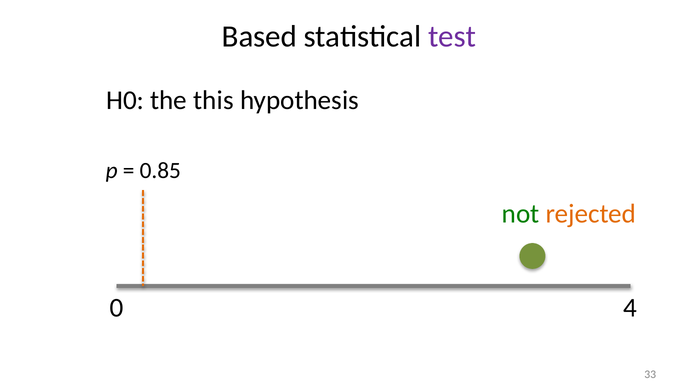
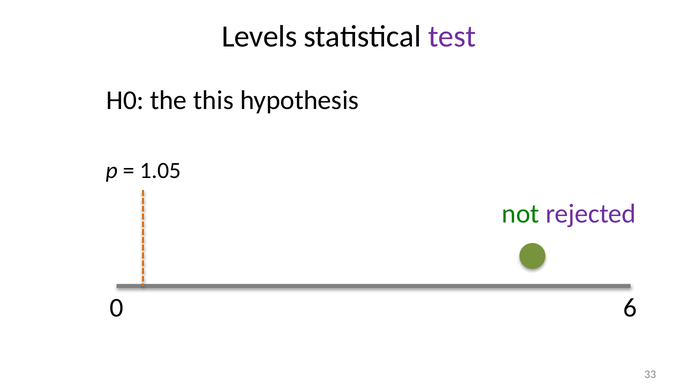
Based: Based -> Levels (259, 36)
0.85: 0.85 -> 1.05 (160, 171)
rejected colour: orange -> purple (591, 214)
4: 4 -> 6 (630, 308)
